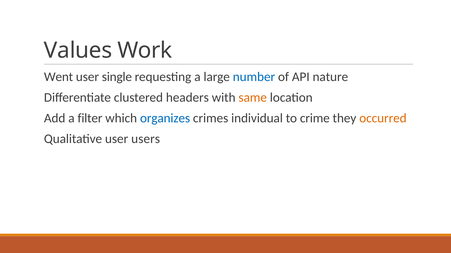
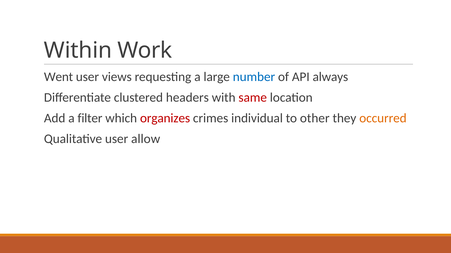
Values: Values -> Within (78, 51)
single: single -> views (117, 77)
nature: nature -> always (330, 77)
same colour: orange -> red (253, 98)
organizes colour: blue -> red (165, 118)
crime: crime -> other (315, 118)
users: users -> allow (146, 139)
